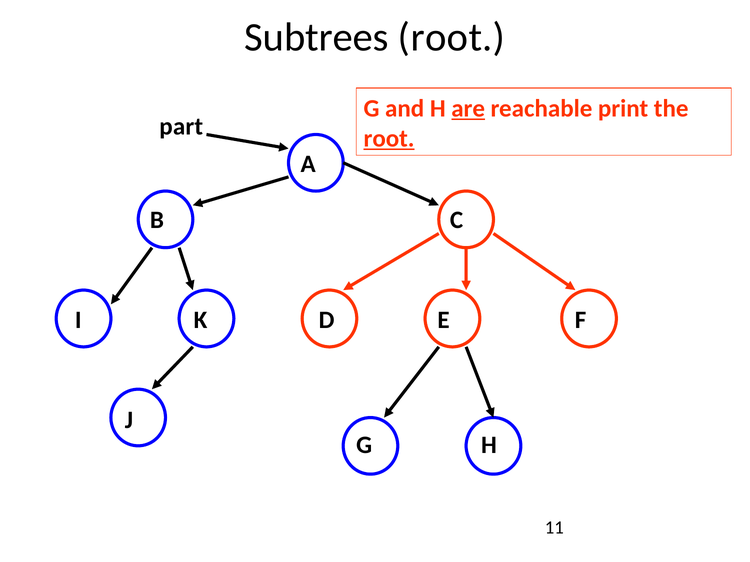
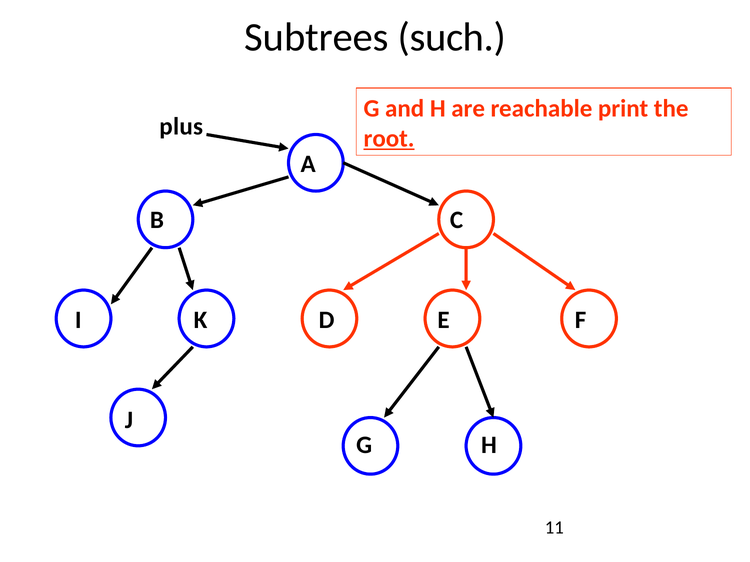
Subtrees root: root -> such (452, 37)
are underline: present -> none (468, 108)
part: part -> plus (181, 127)
